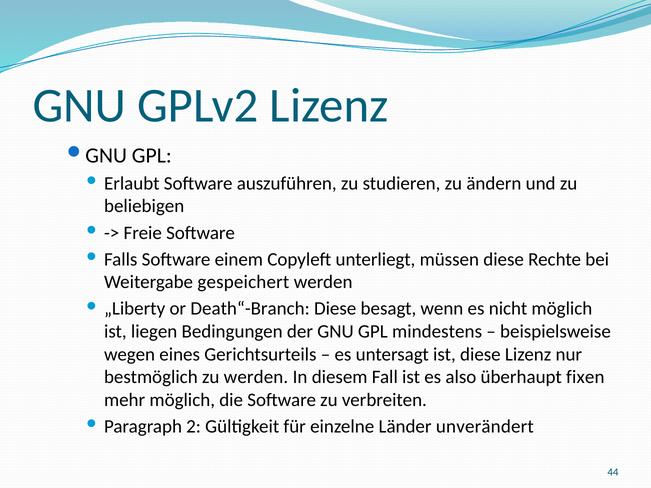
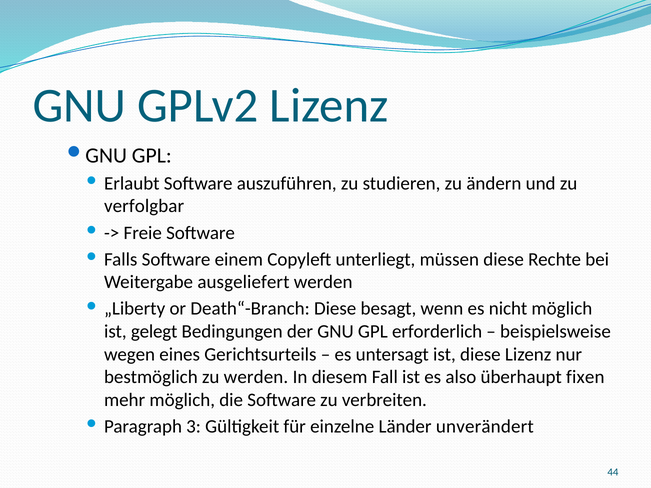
beliebigen: beliebigen -> verfolgbar (144, 206)
gespeichert: gespeichert -> ausgeliefert (243, 282)
liegen: liegen -> gelegt (154, 332)
mindestens: mindestens -> erforderlich (437, 332)
2: 2 -> 3 (194, 427)
